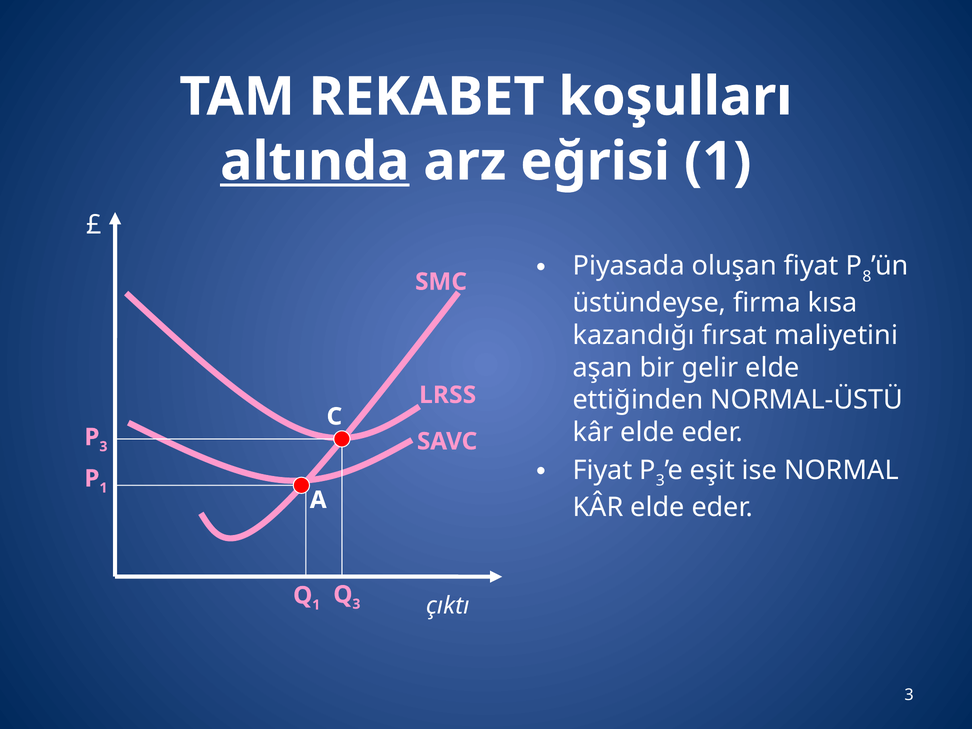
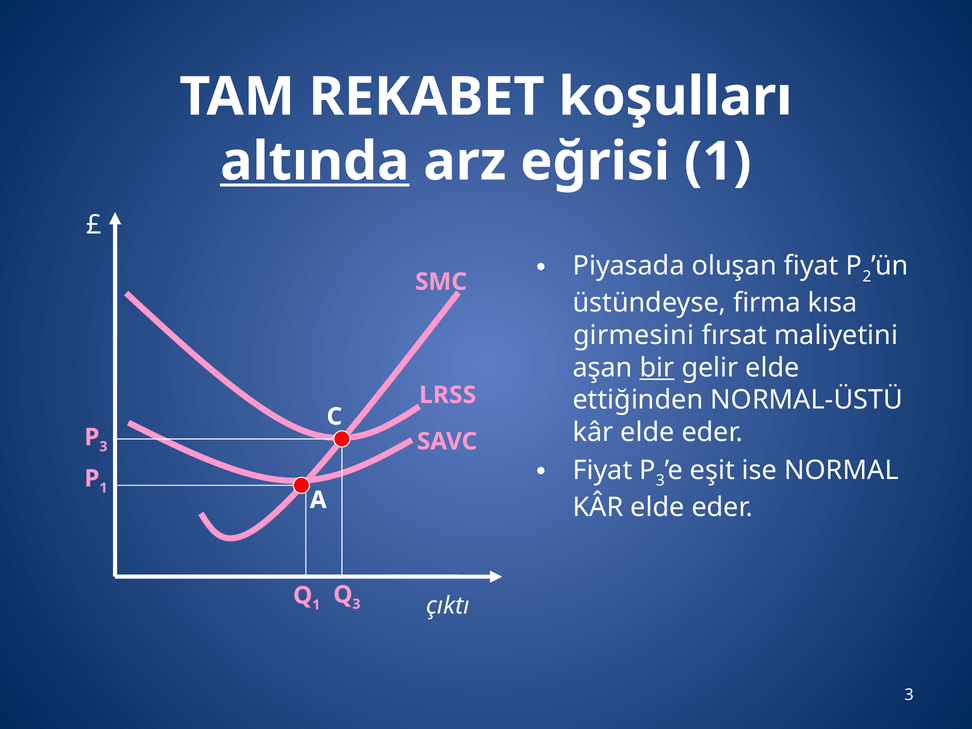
8: 8 -> 2 (867, 276)
kazandığı: kazandığı -> girmesini (634, 335)
bir underline: none -> present (657, 368)
